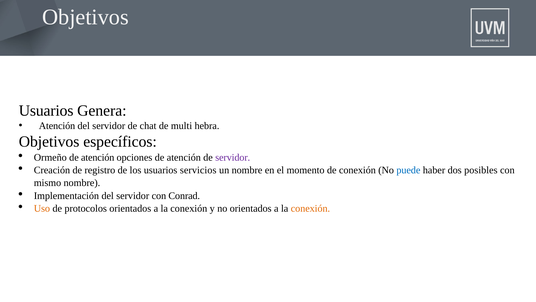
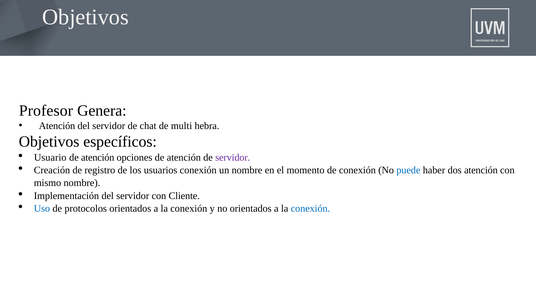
Usuarios: Usuarios -> Profesor (46, 111)
Ormeño: Ormeño -> Usuario (50, 157)
usuarios servicios: servicios -> conexión (198, 170)
dos posibles: posibles -> atención (481, 170)
Conrad: Conrad -> Cliente (184, 195)
Uso colour: orange -> blue (42, 208)
conexión colour: orange -> blue (310, 208)
